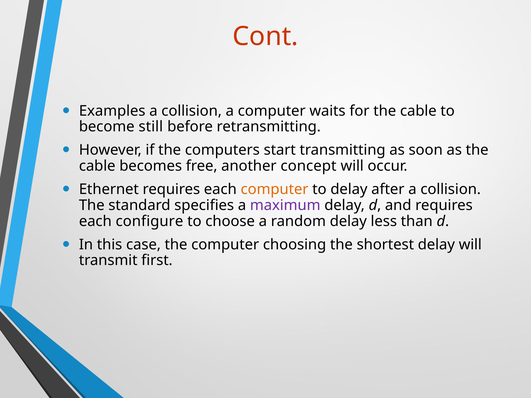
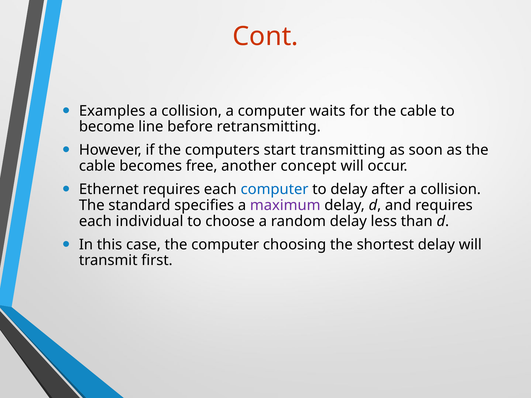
still: still -> line (151, 127)
computer colour: orange -> blue (275, 189)
configure: configure -> individual (149, 221)
